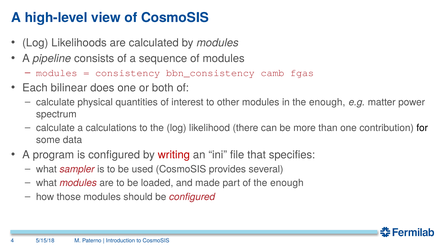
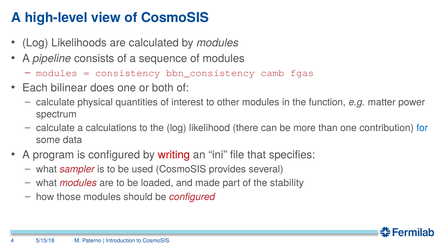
in the enough: enough -> function (327, 102)
for colour: black -> blue (422, 128)
of the enough: enough -> stability (287, 183)
